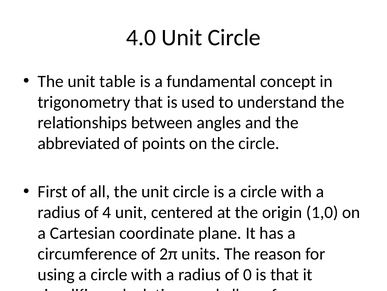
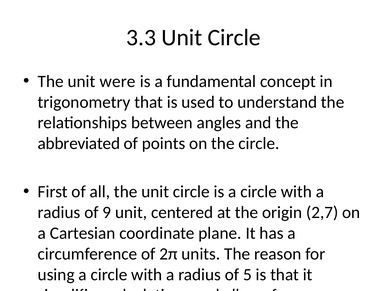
4.0: 4.0 -> 3.3 (141, 37)
table: table -> were (118, 81)
4: 4 -> 9 (107, 212)
1,0: 1,0 -> 2,7 (322, 212)
0: 0 -> 5 (247, 274)
